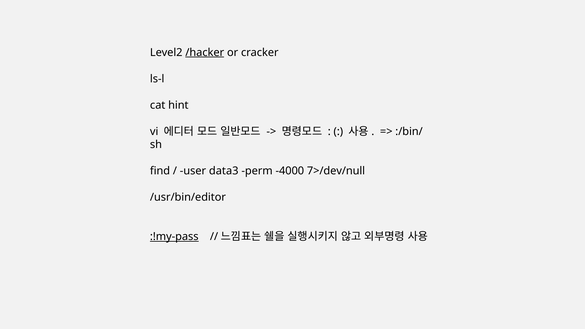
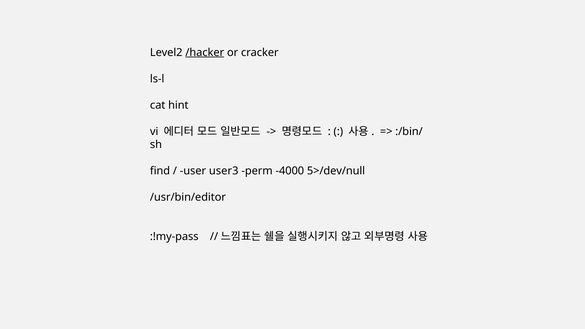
data3: data3 -> user3 (224, 171)
7>/dev/null: 7>/dev/null -> 5>/dev/null (336, 171)
:!my-pass underline: present -> none (174, 237)
